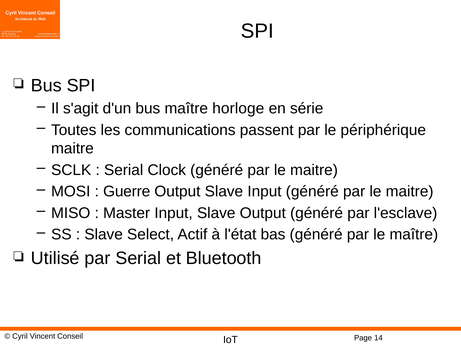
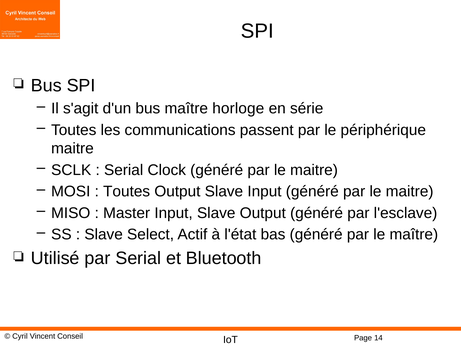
Guerre: Guerre -> Toutes (127, 191)
